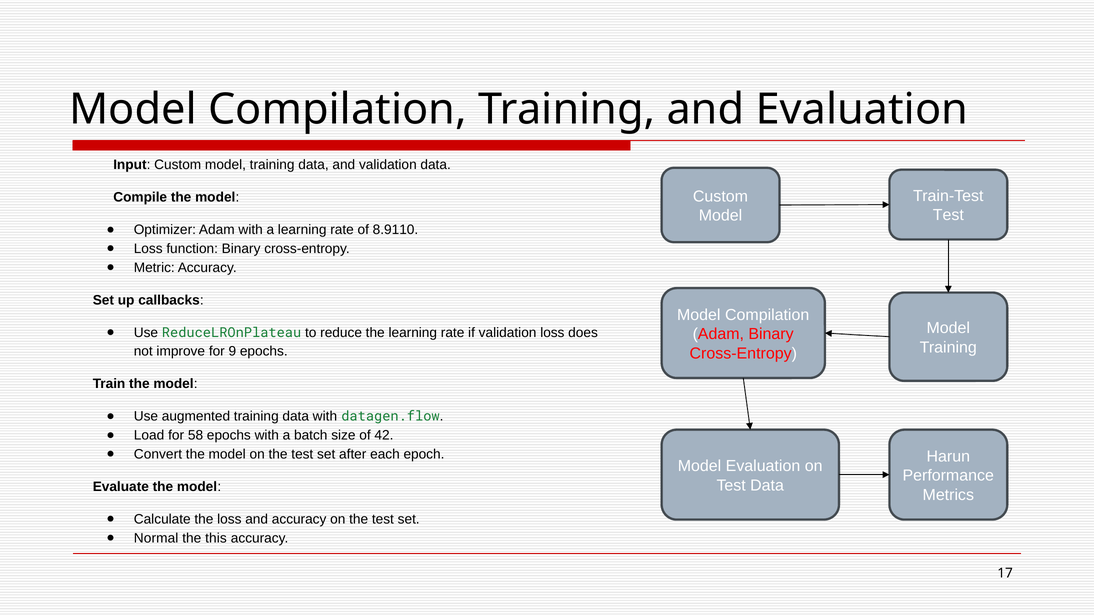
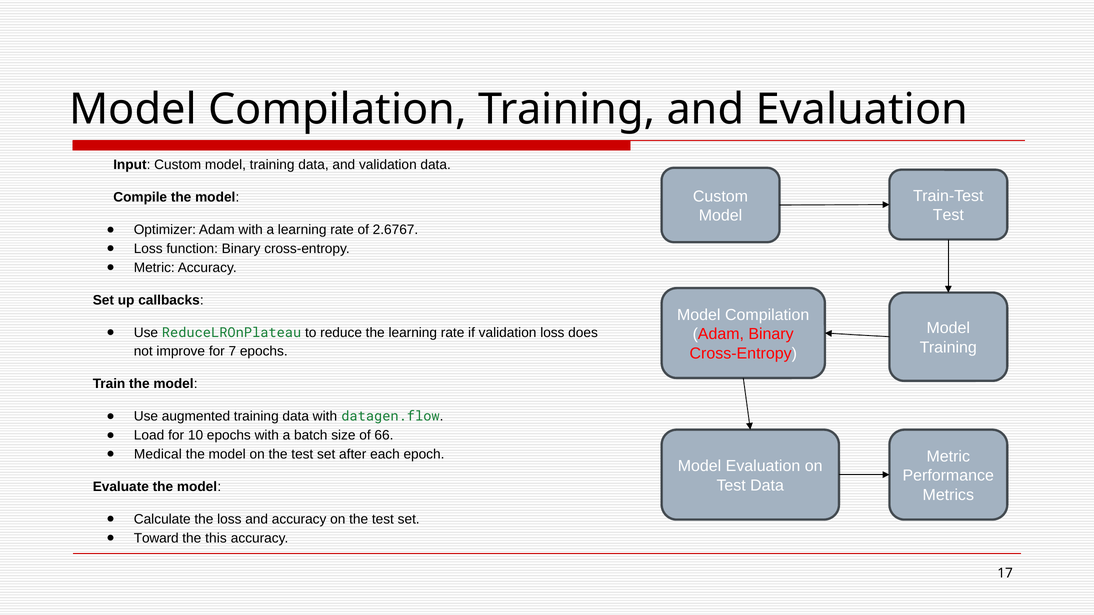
8.9110: 8.9110 -> 2.6767 (395, 230)
9: 9 -> 7 (232, 352)
58: 58 -> 10 (195, 436)
42: 42 -> 66 (384, 436)
Convert: Convert -> Medical (158, 454)
Harun: Harun -> Metric (948, 457)
Normal: Normal -> Toward (156, 538)
